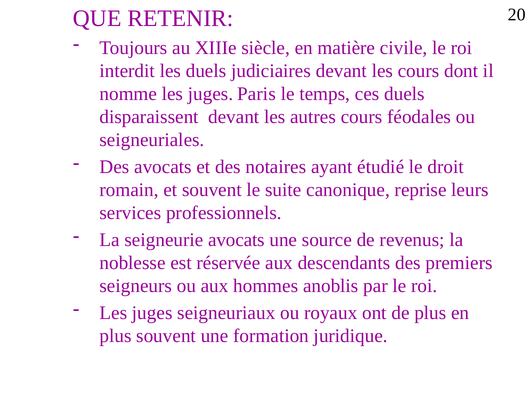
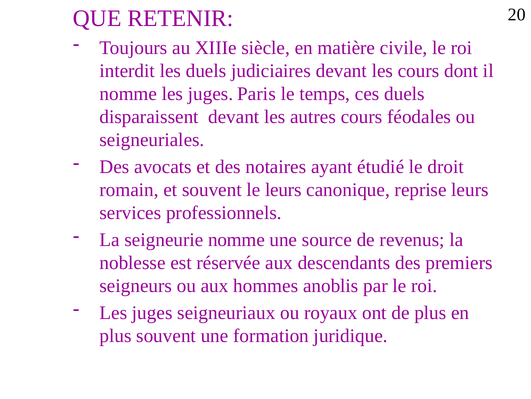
le suite: suite -> leurs (283, 189)
seigneurie avocats: avocats -> nomme (236, 239)
